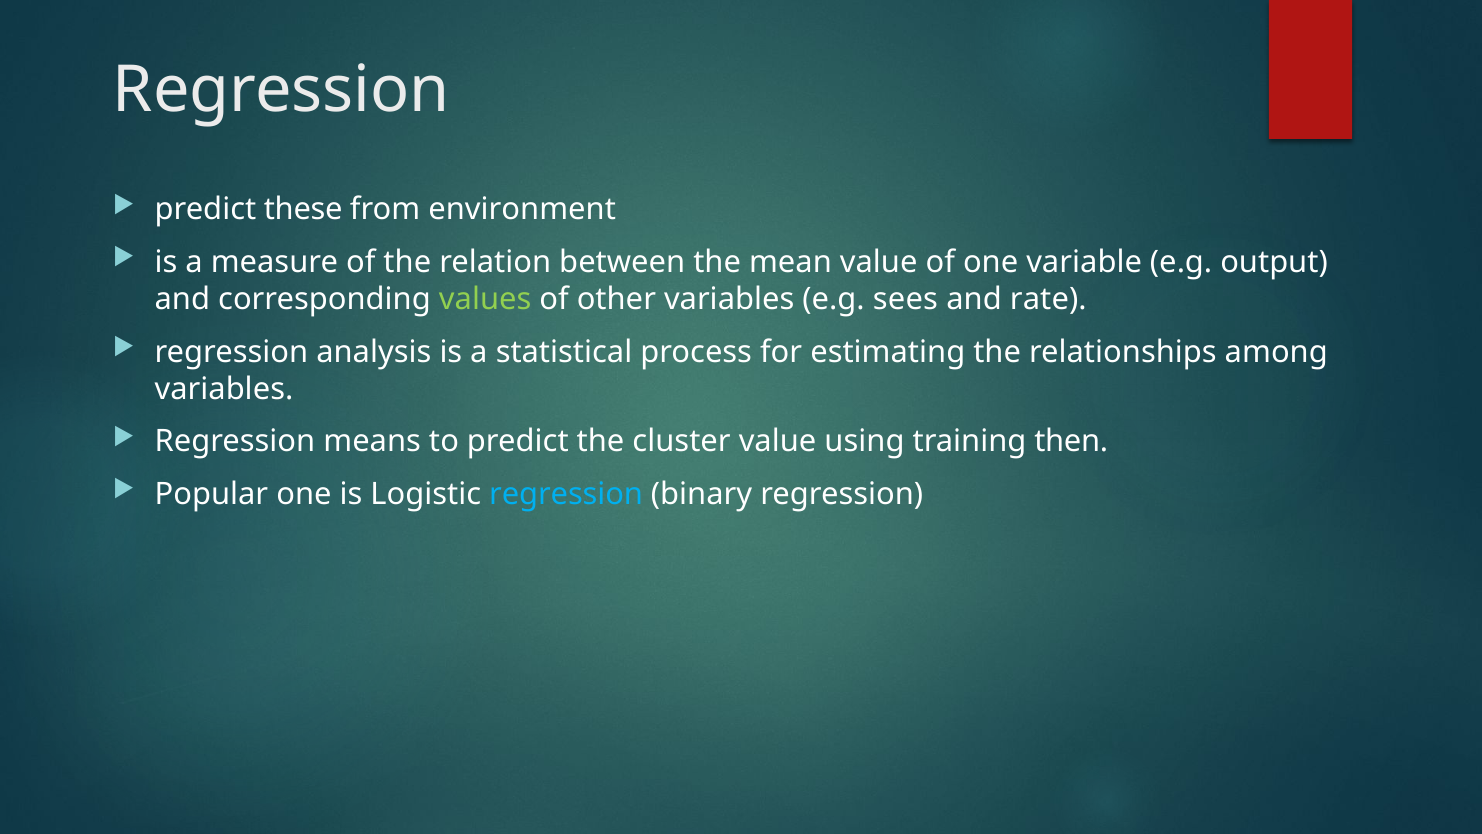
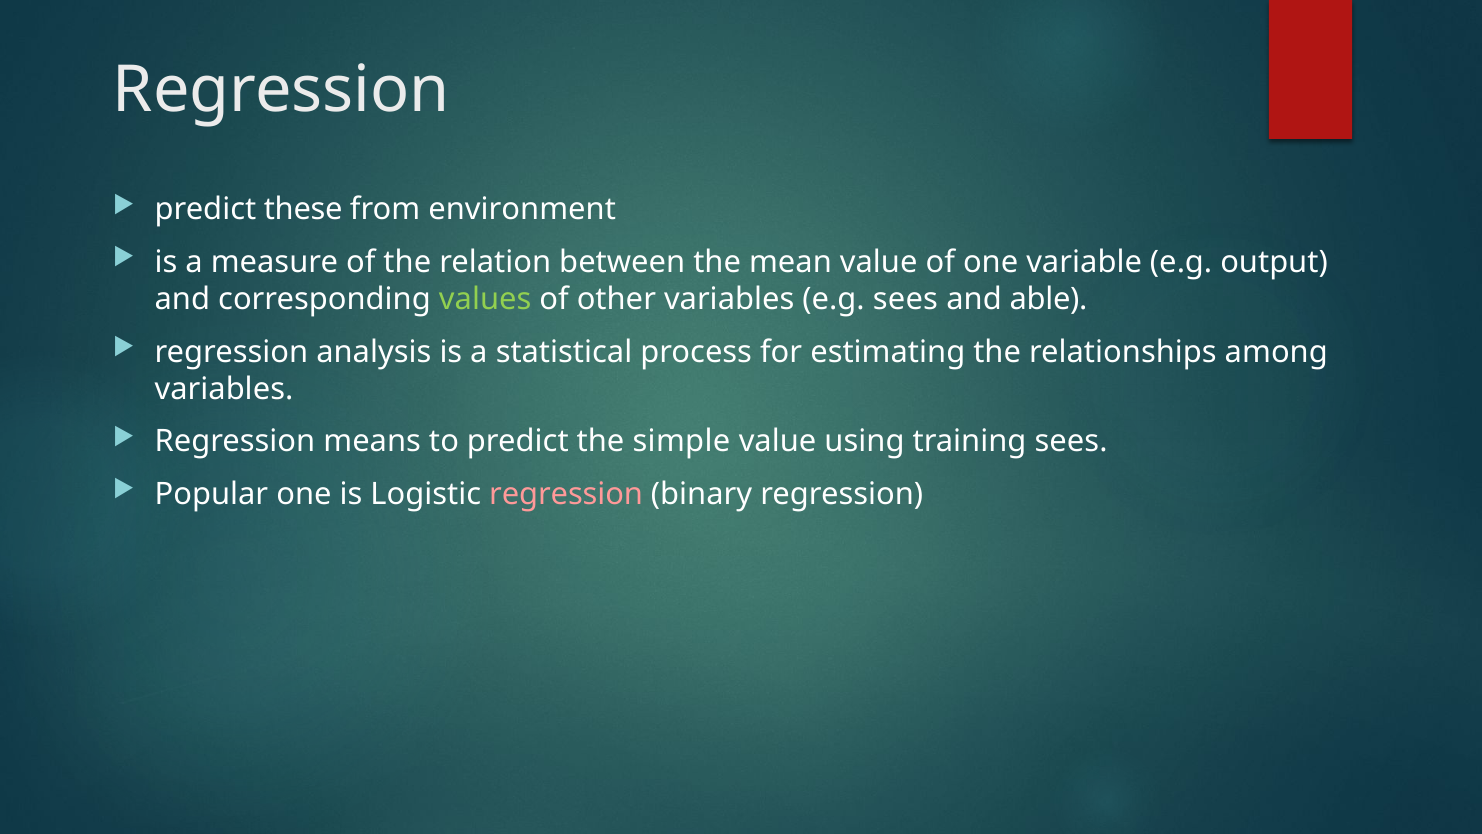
rate: rate -> able (1049, 299)
cluster: cluster -> simple (681, 441)
training then: then -> sees (1071, 441)
regression colour: light blue -> pink (566, 494)
